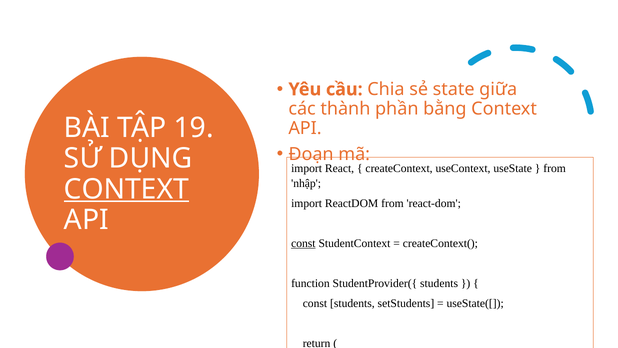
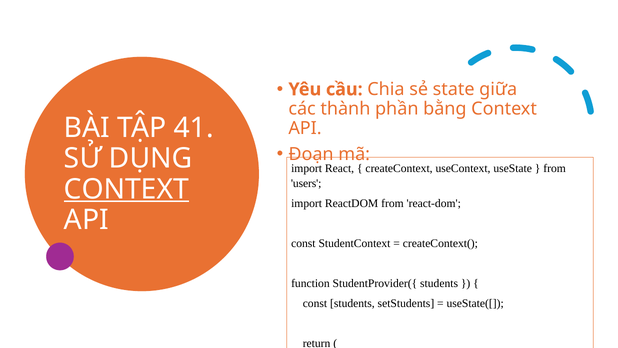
19: 19 -> 41 (194, 128)
nhập: nhập -> users (306, 183)
const underline: present -> none (303, 243)
